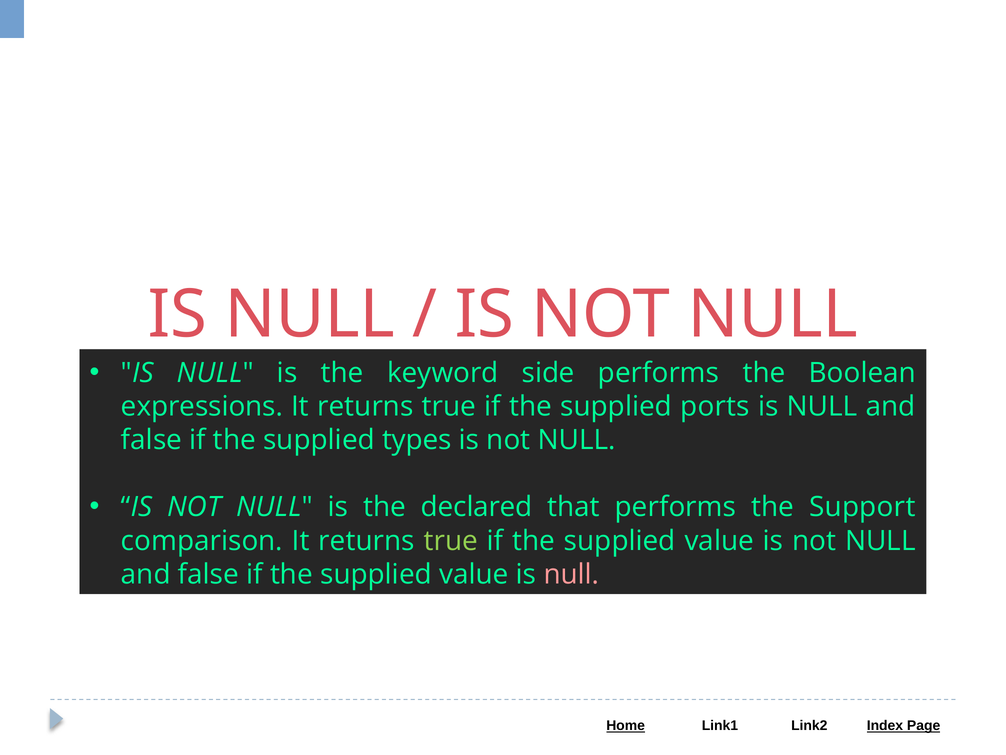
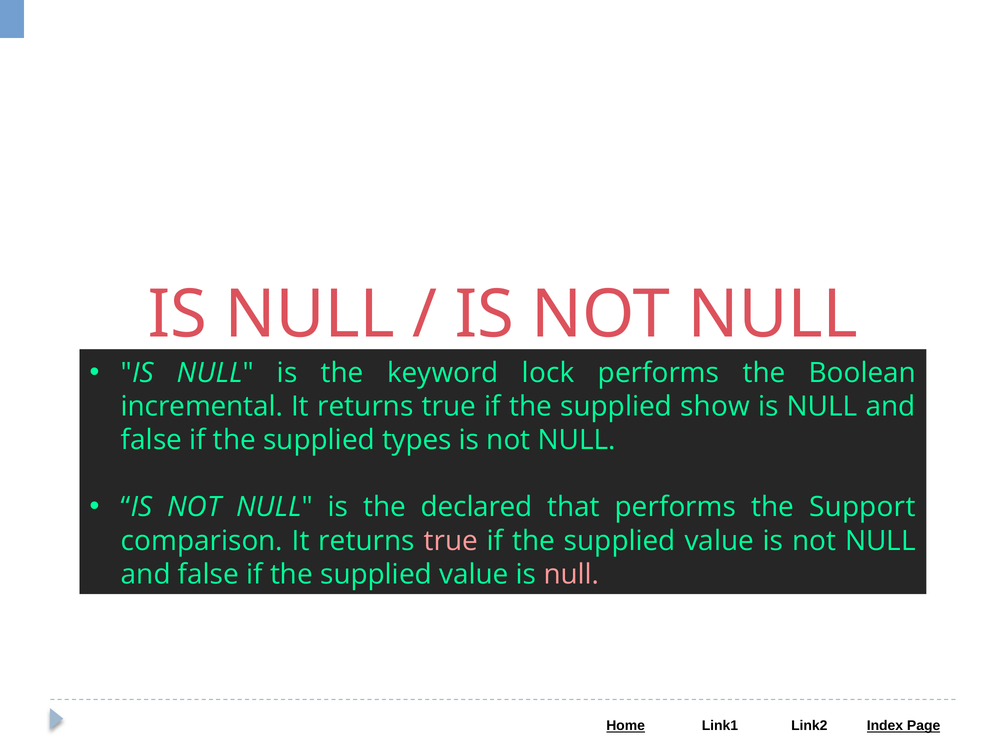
side: side -> lock (548, 373)
expressions: expressions -> incremental (202, 406)
ports: ports -> show (715, 406)
true colour: light green -> pink (451, 540)
